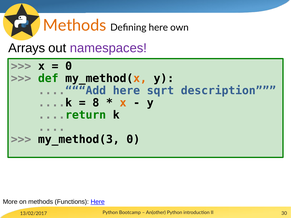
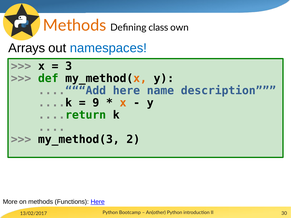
Defining here: here -> class (158, 28)
namespaces colour: purple -> blue (108, 48)
0: 0 -> 3 (69, 66)
sqrt: sqrt -> name (160, 91)
8: 8 -> 9 (96, 103)
my_method(3 0: 0 -> 2 (133, 140)
